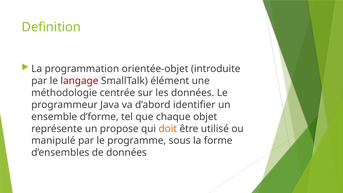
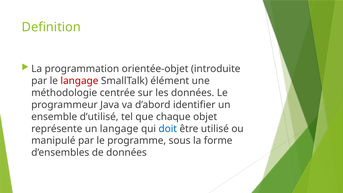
d’forme: d’forme -> d’utilisé (99, 117)
un propose: propose -> langage (119, 129)
doit colour: orange -> blue (168, 129)
